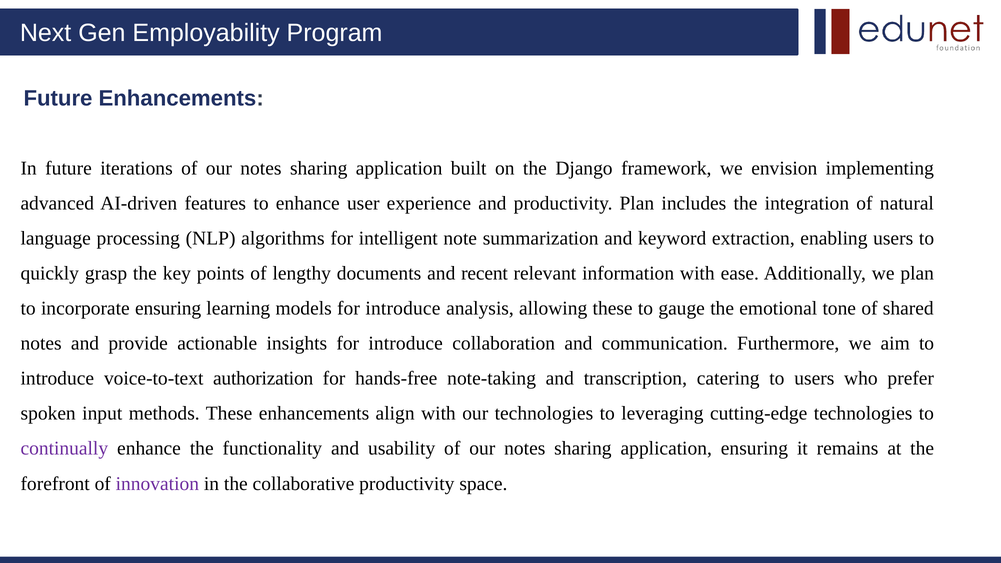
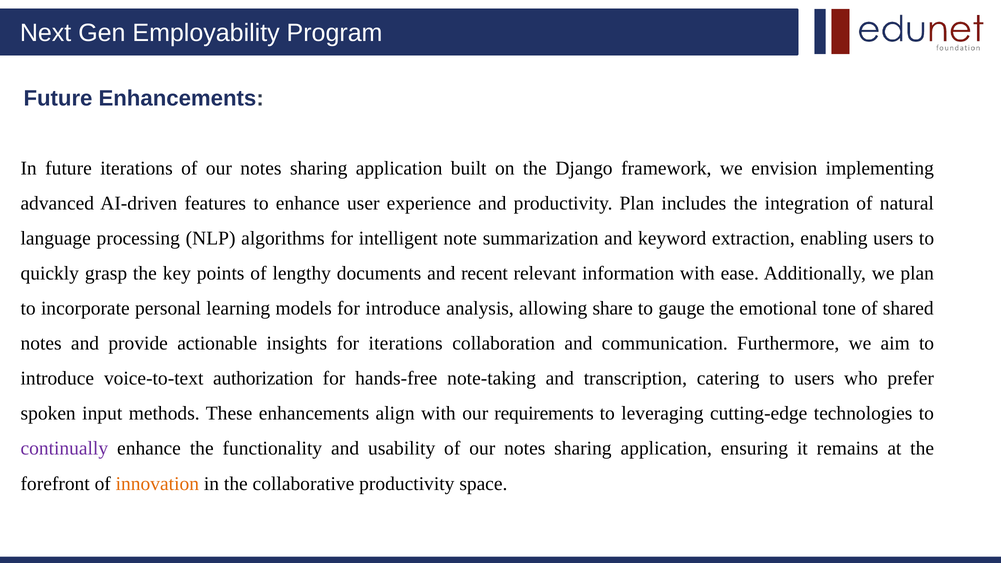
incorporate ensuring: ensuring -> personal (168, 308)
allowing these: these -> share (613, 308)
insights for introduce: introduce -> iterations (406, 344)
our technologies: technologies -> requirements (544, 414)
innovation colour: purple -> orange (157, 484)
